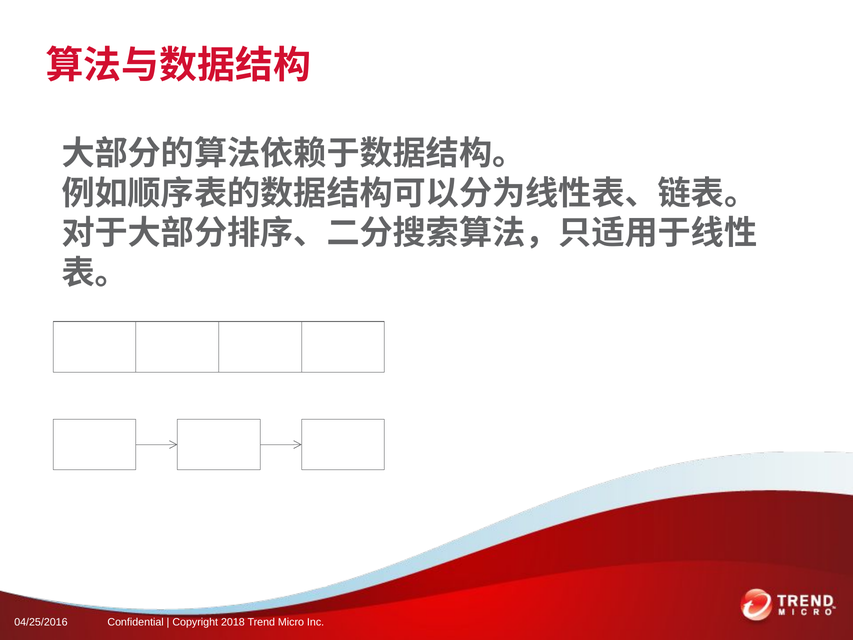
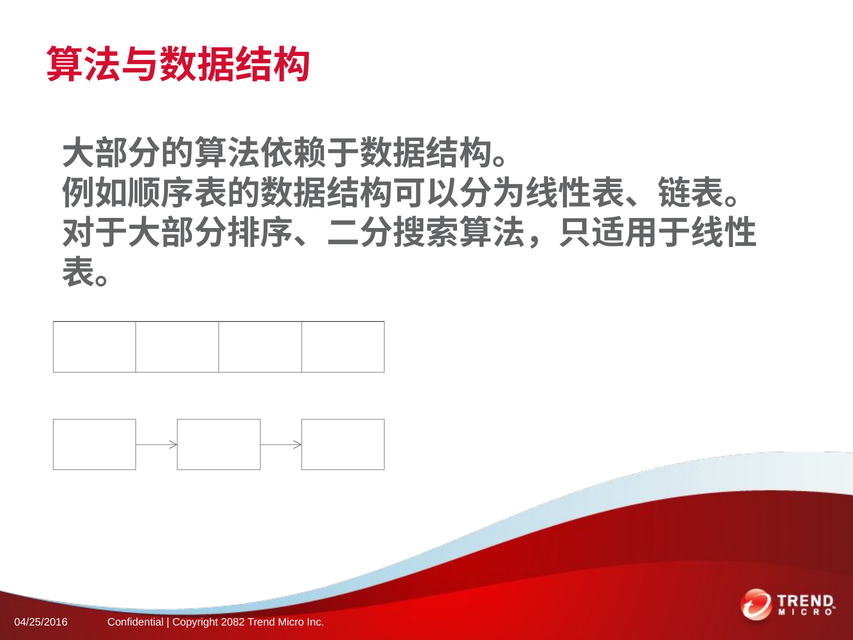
2018: 2018 -> 2082 (233, 622)
